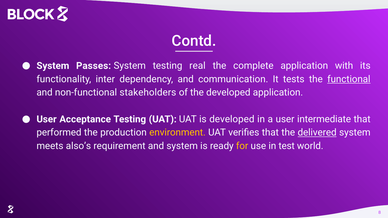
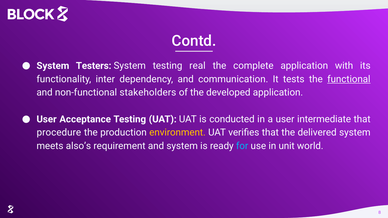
Passes: Passes -> Testers (94, 66)
is developed: developed -> conducted (232, 119)
performed: performed -> procedure (59, 133)
delivered underline: present -> none (317, 133)
for colour: yellow -> light blue (242, 146)
test: test -> unit (287, 146)
